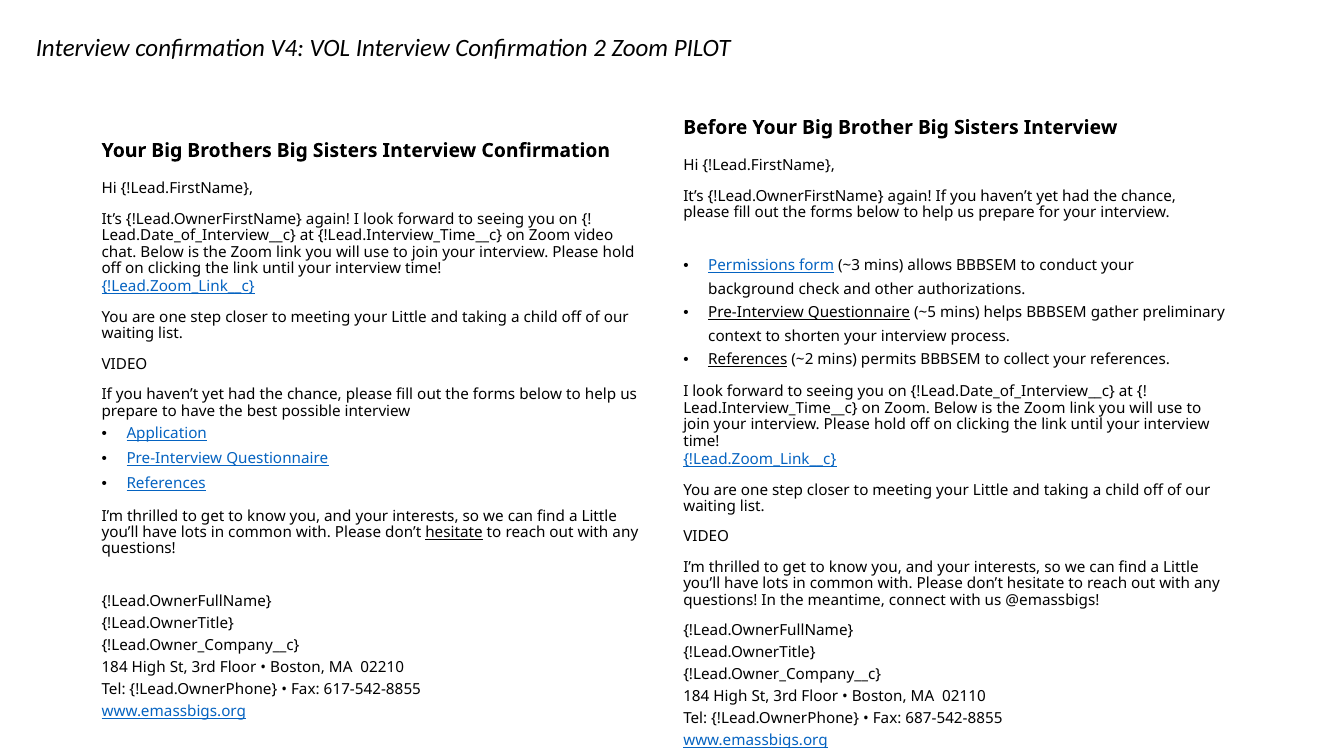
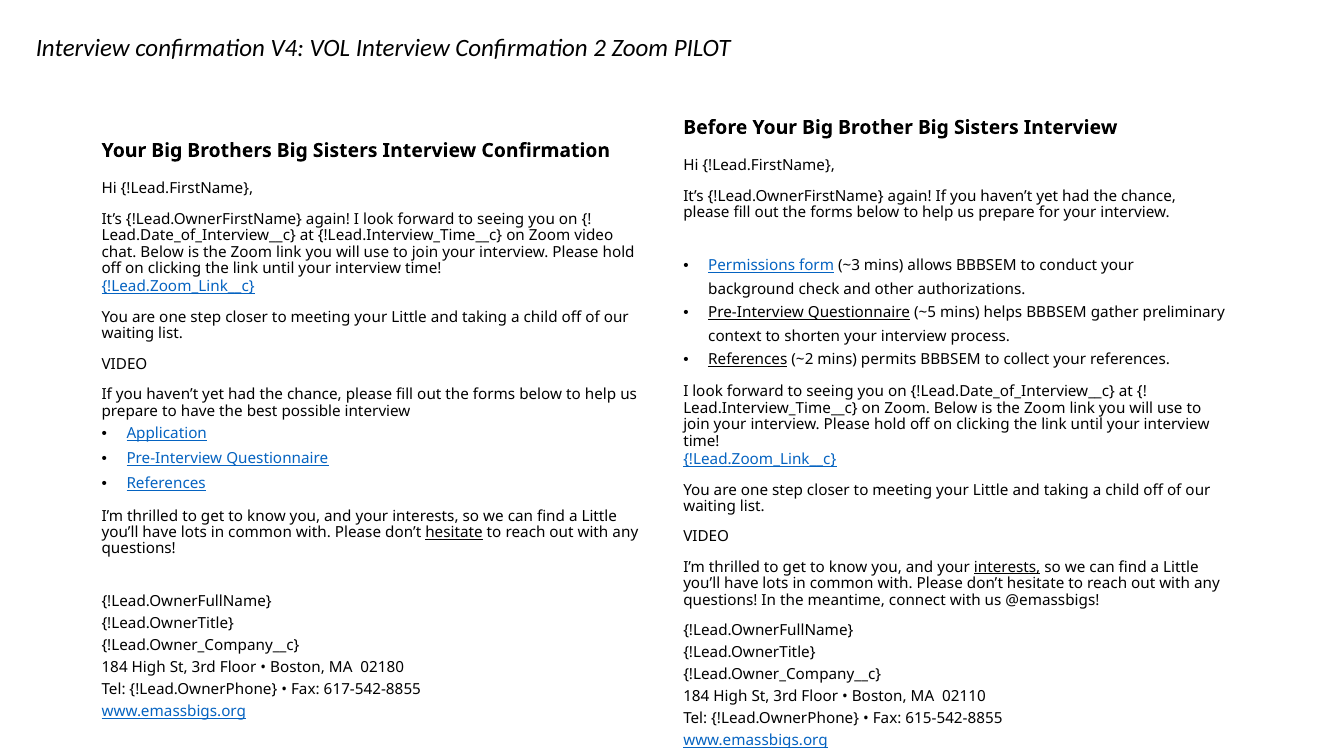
interests underline: none -> present (1007, 567)
02210: 02210 -> 02180 (382, 667)
687-542-8855: 687-542-8855 -> 615-542-8855 (954, 719)
